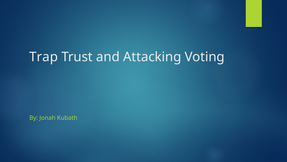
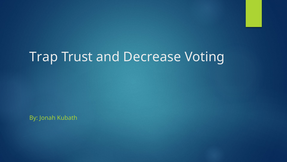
Attacking: Attacking -> Decrease (152, 57)
